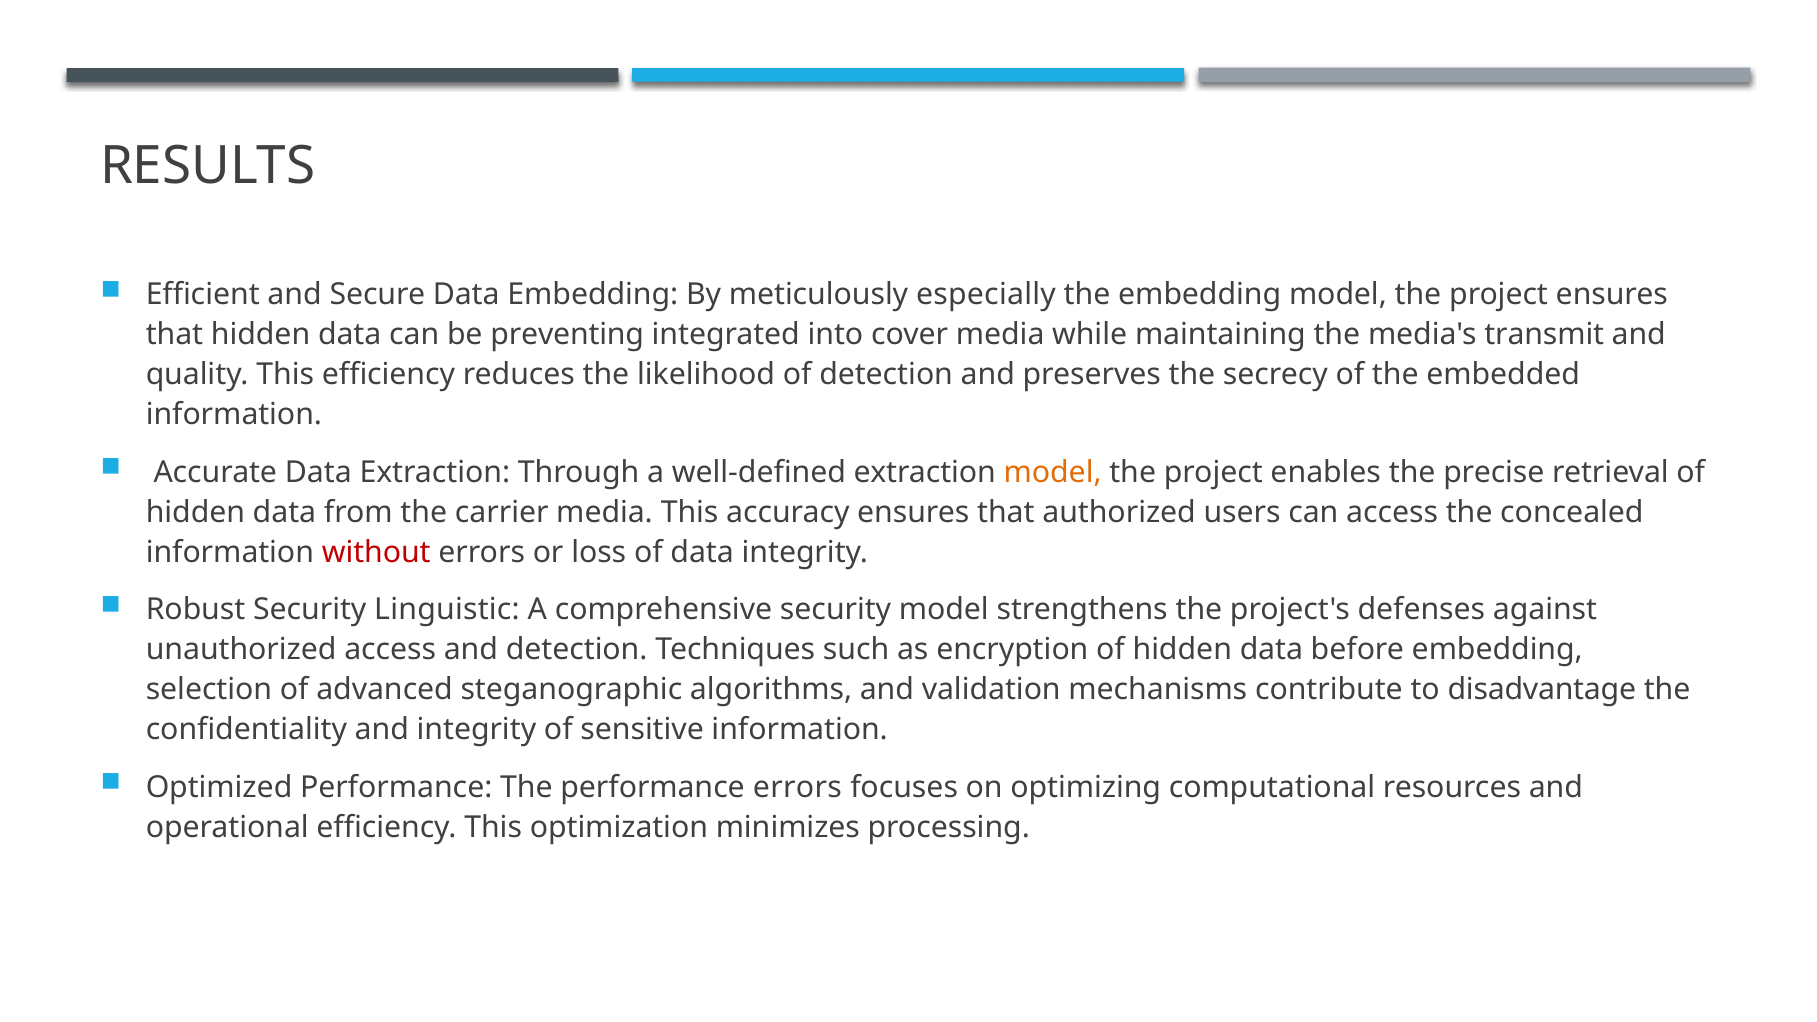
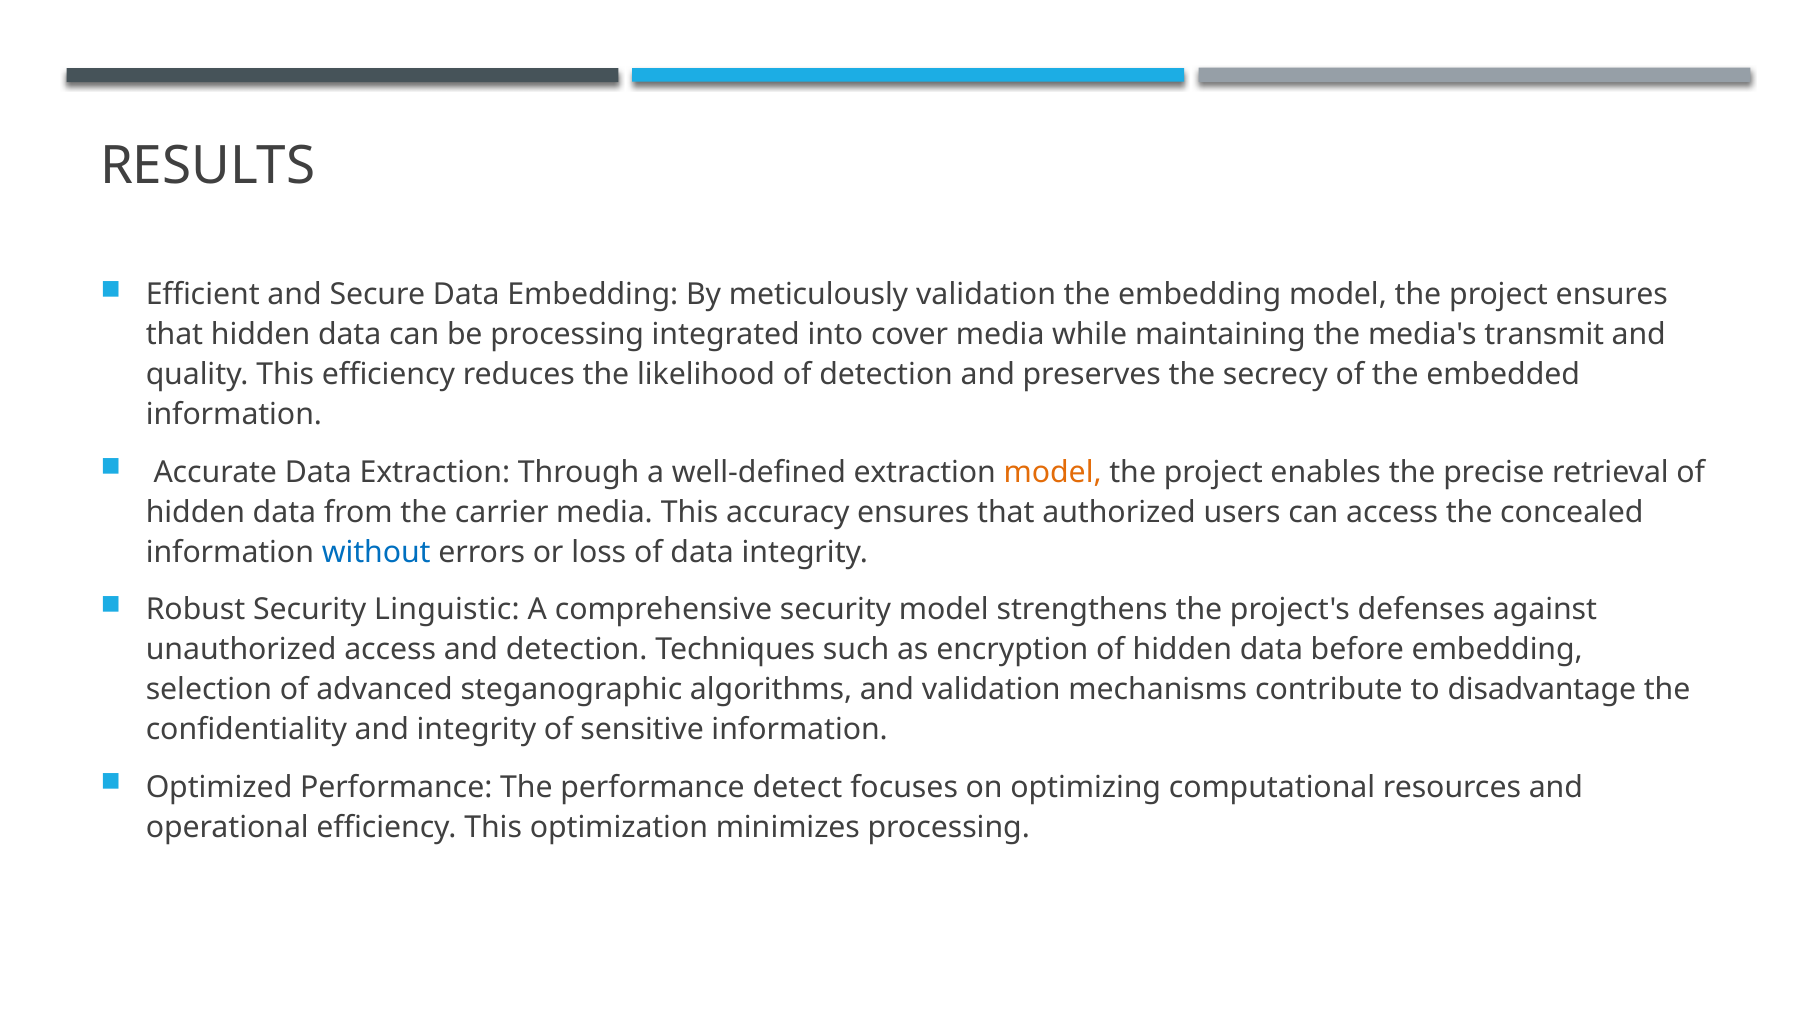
meticulously especially: especially -> validation (986, 295)
be preventing: preventing -> processing (567, 335)
without colour: red -> blue (376, 552)
performance errors: errors -> detect (797, 787)
